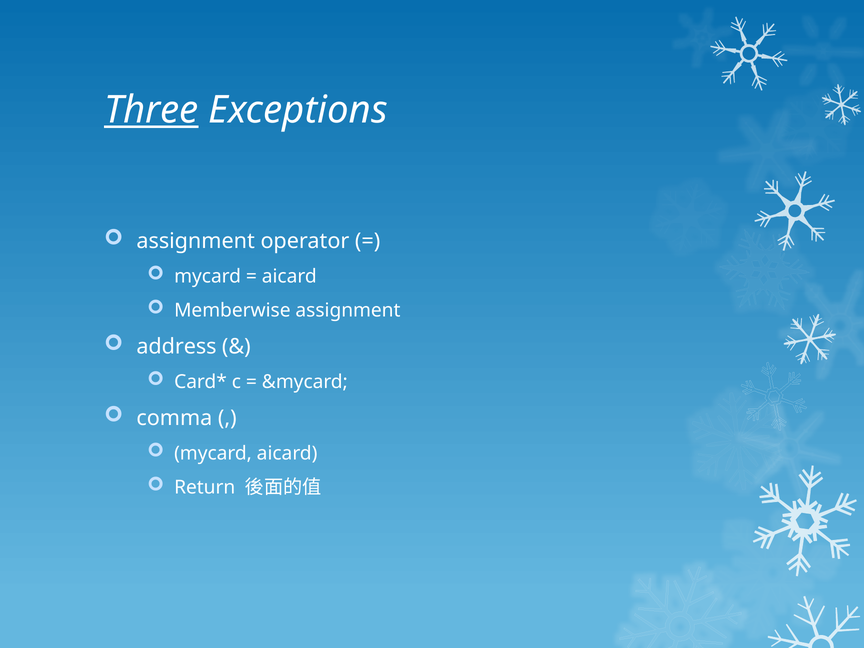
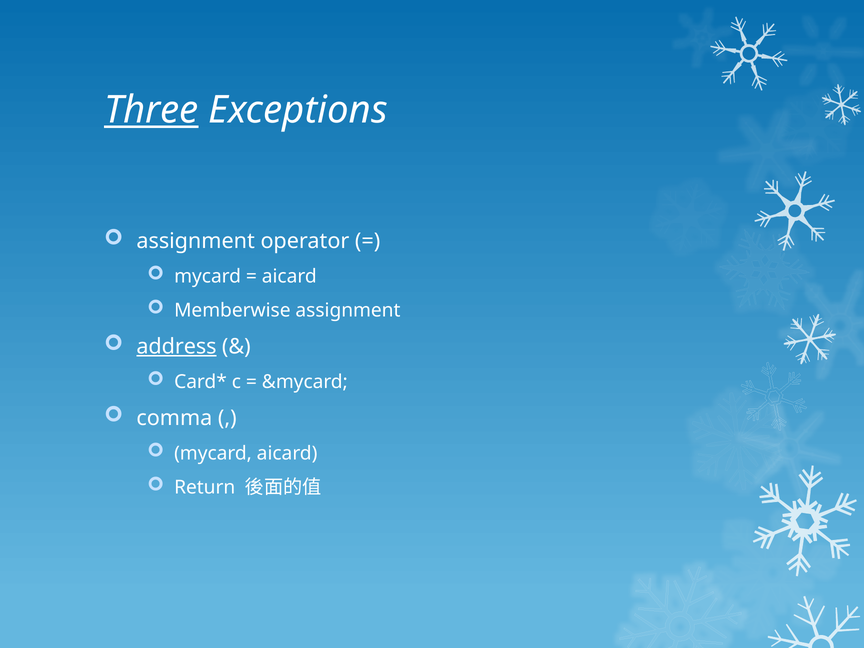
address underline: none -> present (176, 347)
